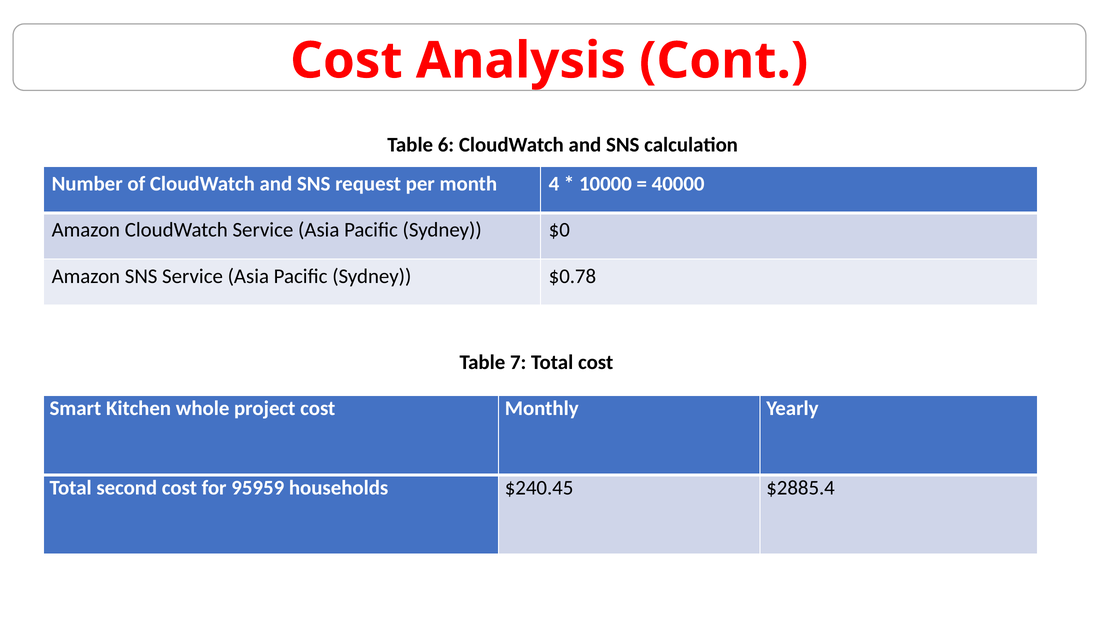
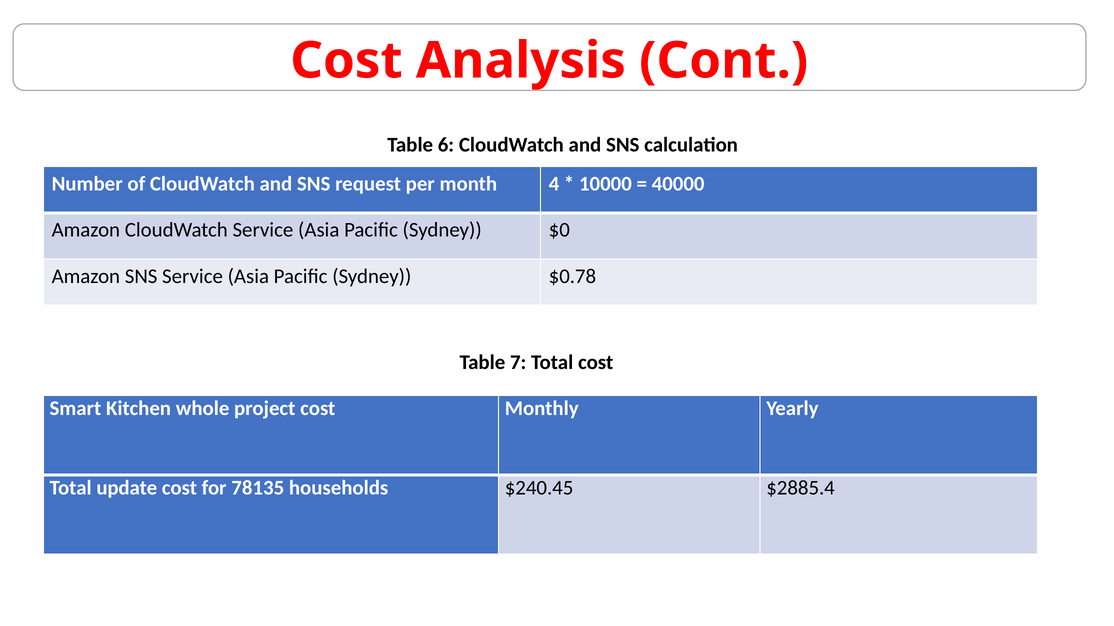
second: second -> update (127, 488)
95959: 95959 -> 78135 (258, 488)
